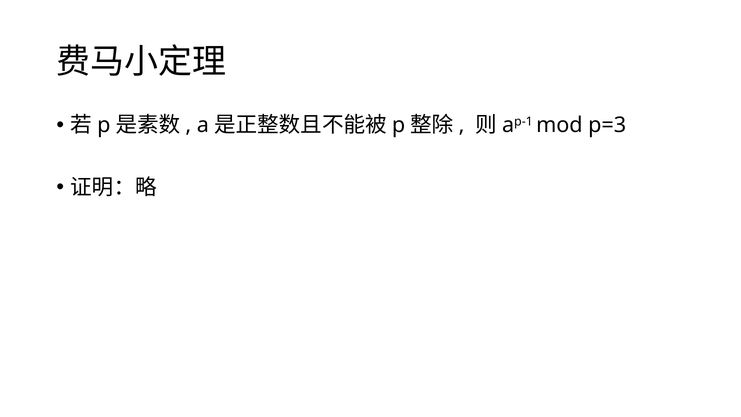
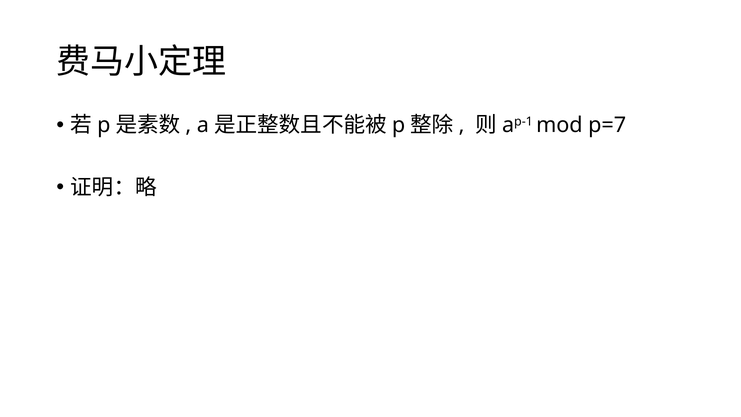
p=3: p=3 -> p=7 (607, 125)
